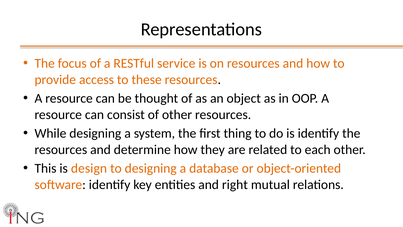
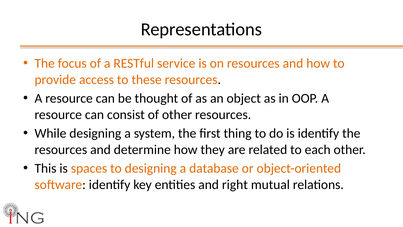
design: design -> spaces (89, 168)
